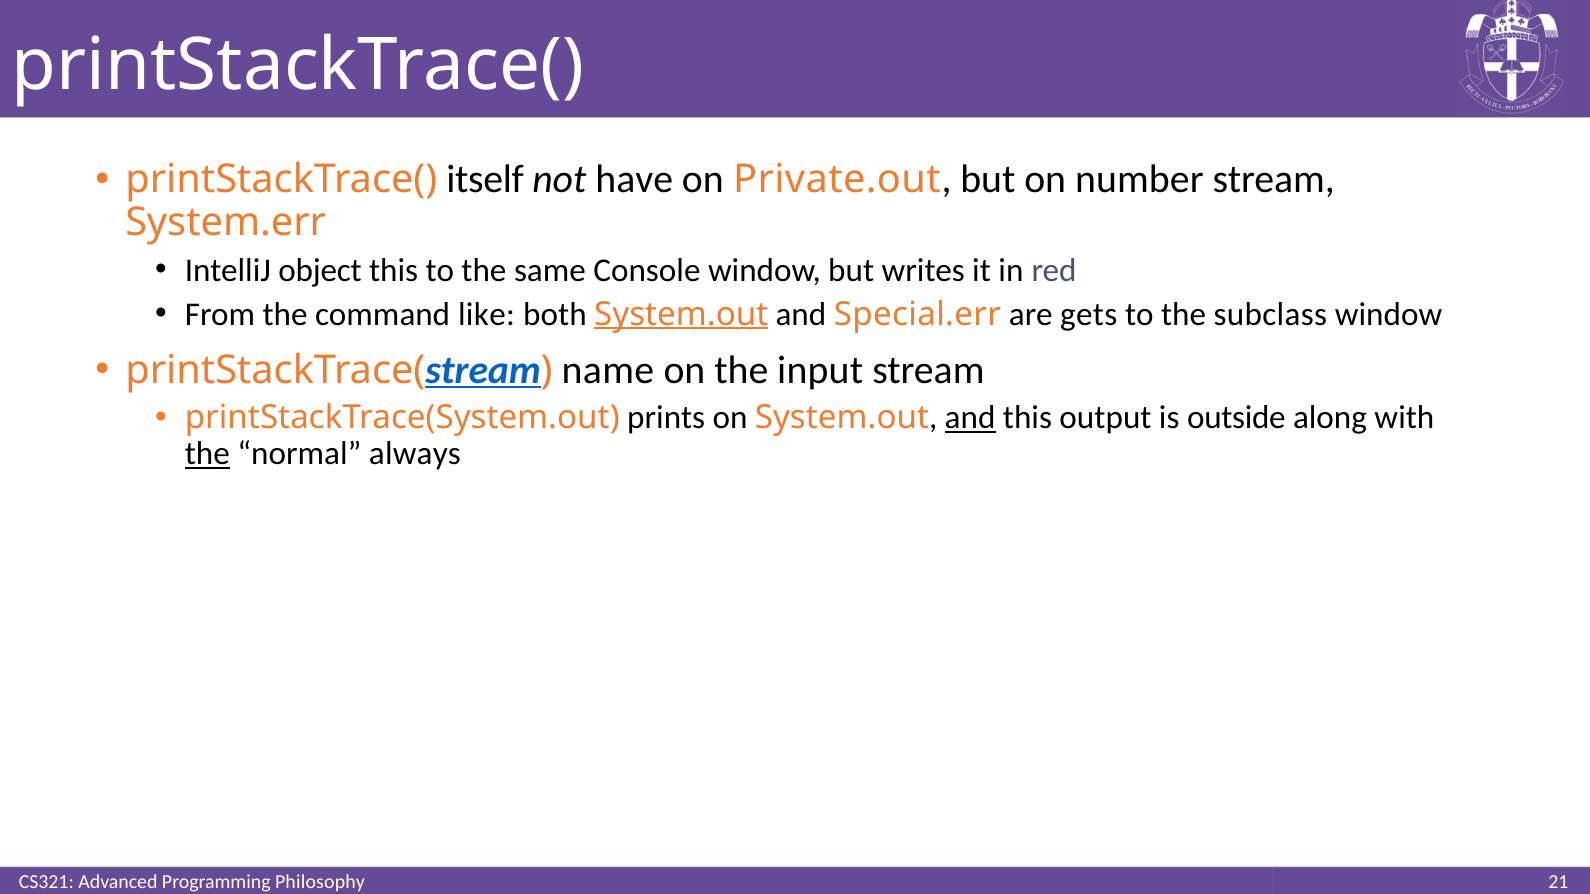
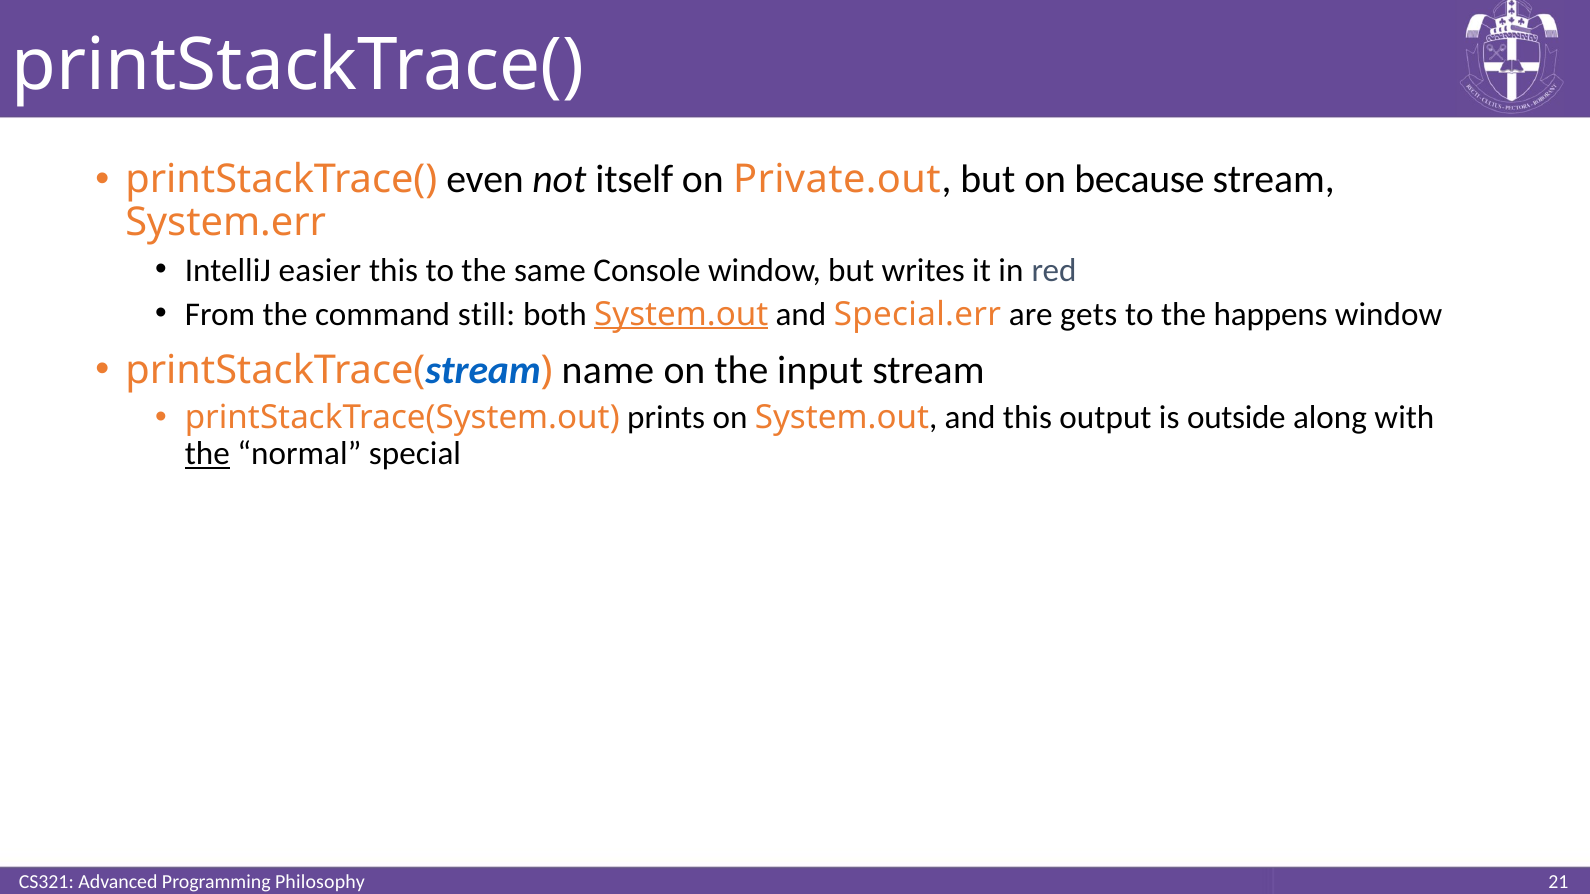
itself: itself -> even (485, 180)
have: have -> itself (634, 180)
number: number -> because (1140, 180)
object: object -> easier (320, 270)
like: like -> still (486, 314)
subclass: subclass -> happens (1271, 314)
stream underline: present -> none (483, 370)
and underline: present -> none (970, 418)
always: always -> special (415, 454)
